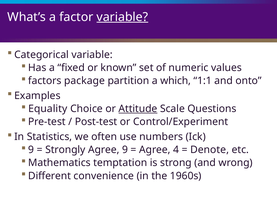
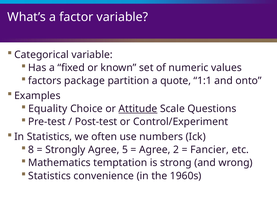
variable underline: present -> none (122, 17)
which: which -> quote (176, 81)
9: 9 -> 8 (31, 150)
Agree 9: 9 -> 5 (125, 150)
4: 4 -> 2 (176, 150)
Denote: Denote -> Fancier (210, 150)
Different: Different -> Statistics (50, 176)
